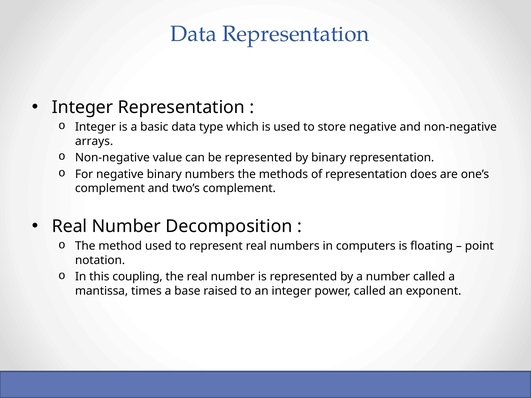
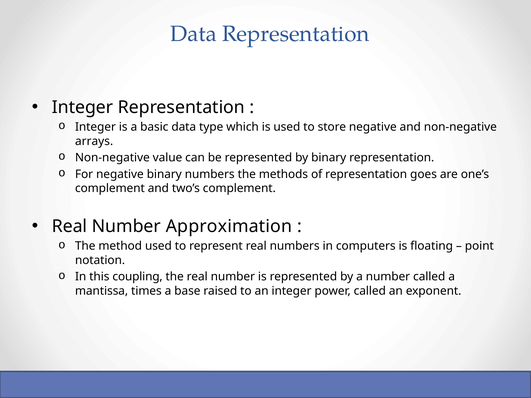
does: does -> goes (424, 174)
Decomposition: Decomposition -> Approximation (229, 227)
